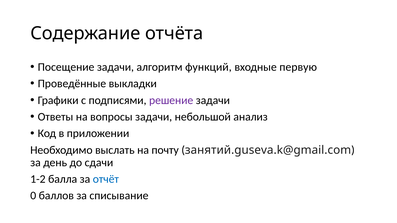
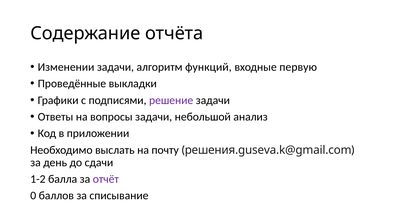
Посещение: Посещение -> Изменении (66, 67)
занятий.guseva.k@gmail.com: занятий.guseva.k@gmail.com -> решения.guseva.k@gmail.com (268, 150)
отчёт colour: blue -> purple (106, 179)
